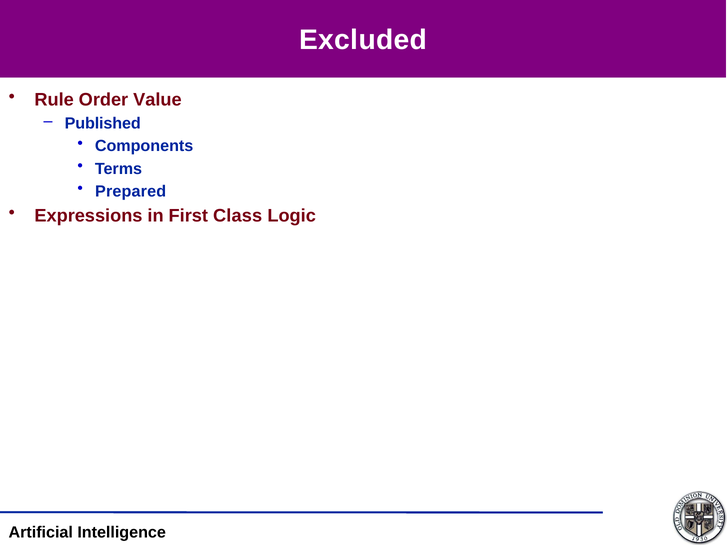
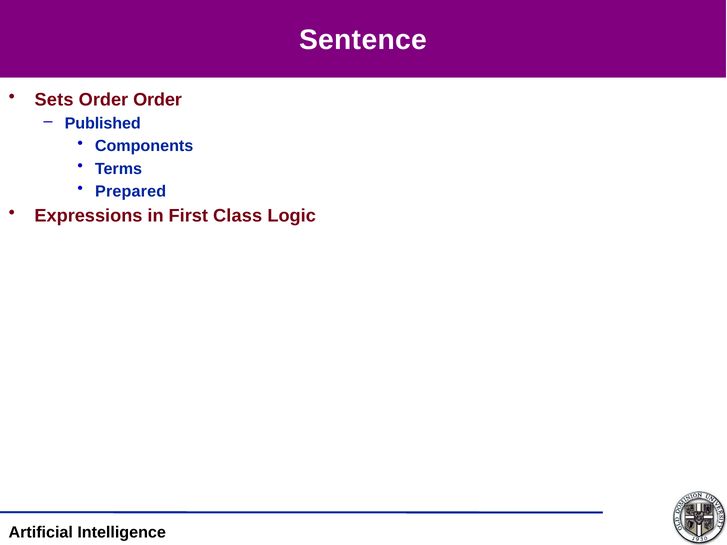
Excluded: Excluded -> Sentence (363, 40)
Rule: Rule -> Sets (54, 100)
Order Value: Value -> Order (158, 100)
